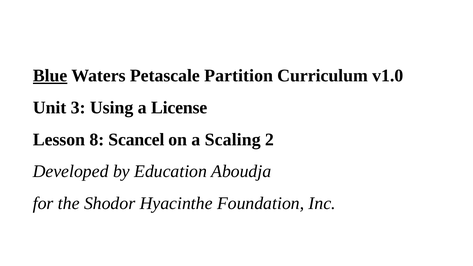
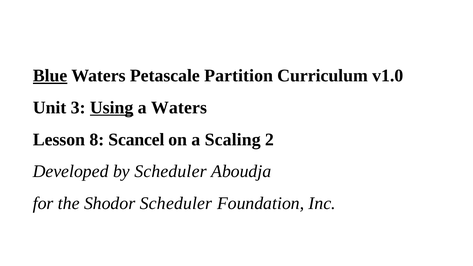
Using underline: none -> present (112, 108)
a License: License -> Waters (179, 108)
by Education: Education -> Scheduler (171, 172)
Shodor Hyacinthe: Hyacinthe -> Scheduler (176, 203)
